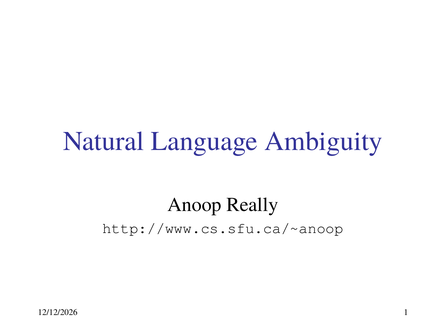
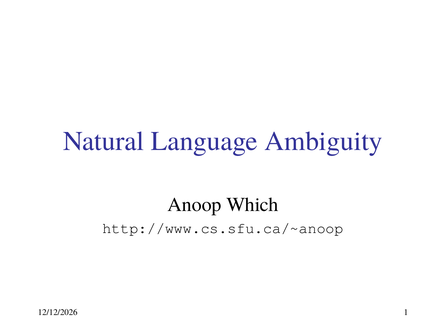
Really: Really -> Which (252, 205)
